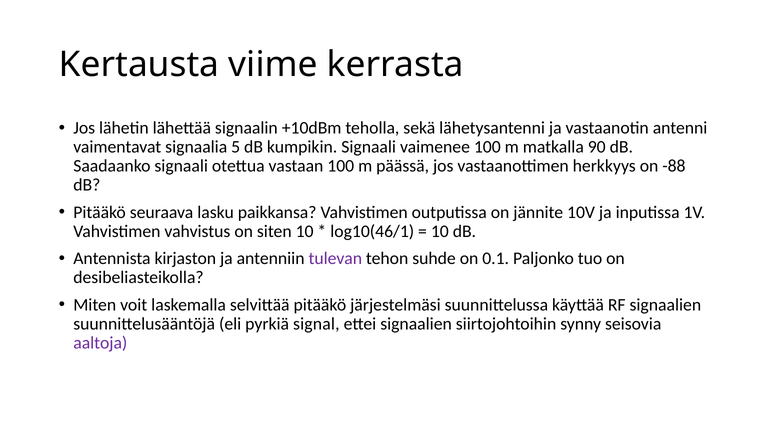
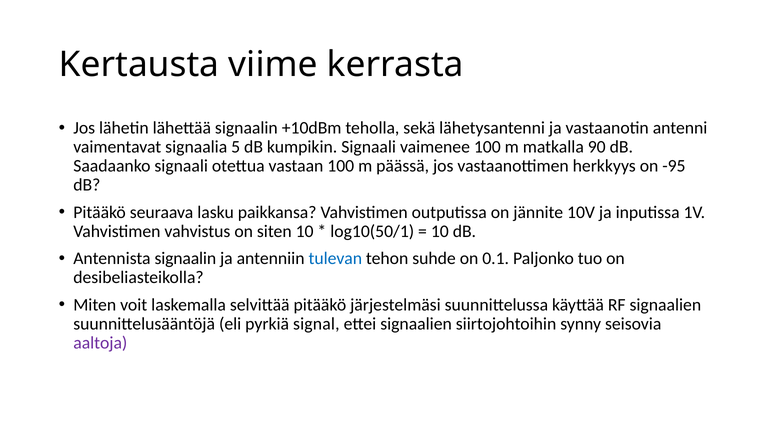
-88: -88 -> -95 (674, 166)
log10(46/1: log10(46/1 -> log10(50/1 (372, 231)
Antennista kirjaston: kirjaston -> signaalin (185, 259)
tulevan colour: purple -> blue (335, 259)
